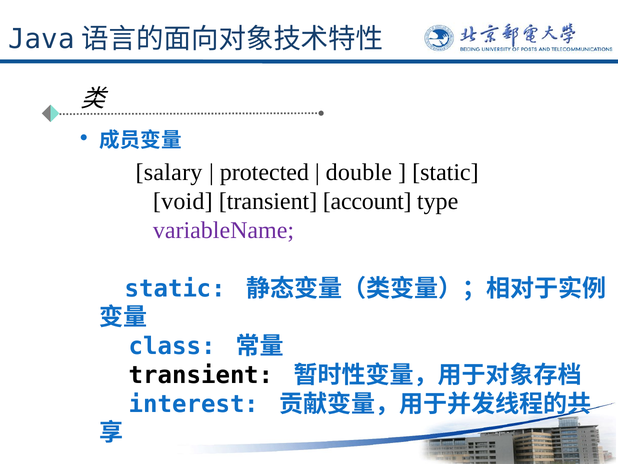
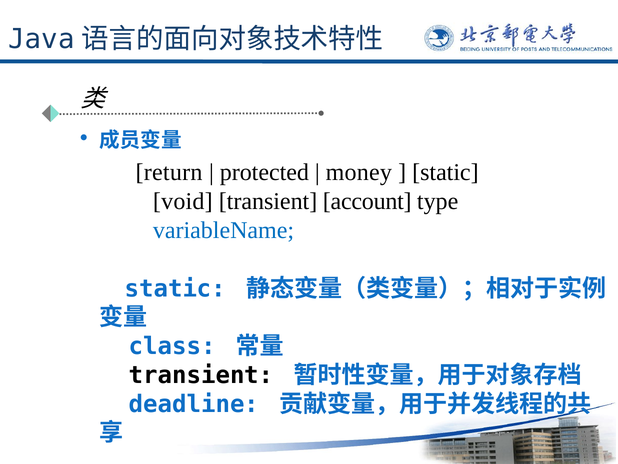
salary: salary -> return (169, 172)
double: double -> money (359, 172)
variableName colour: purple -> blue (224, 230)
interest: interest -> deadline (194, 404)
